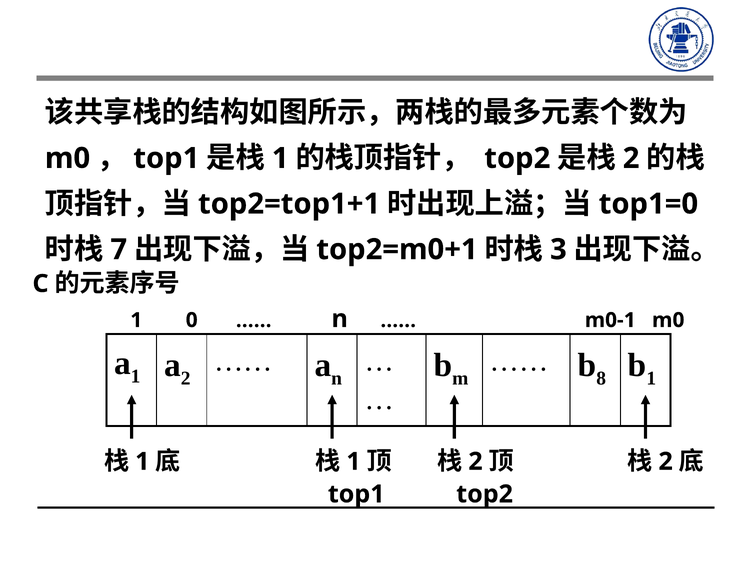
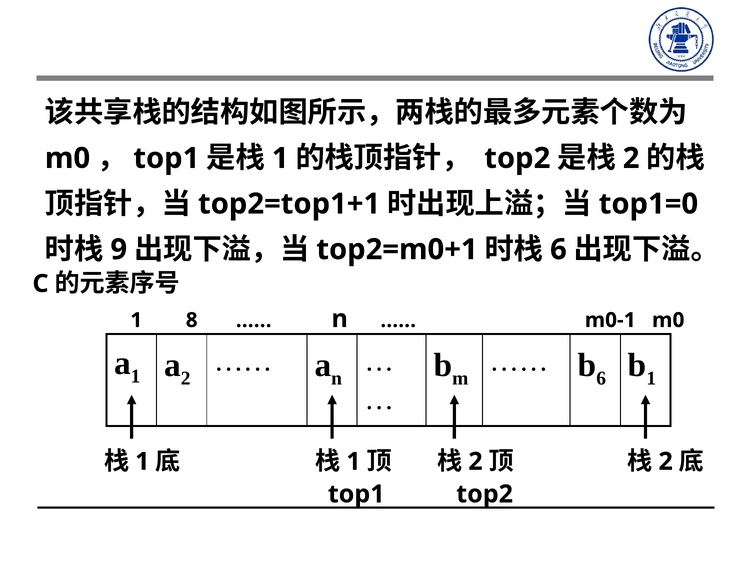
7: 7 -> 9 (119, 249)
3: 3 -> 6 (558, 249)
0: 0 -> 8 (192, 320)
8: 8 -> 6 (601, 378)
